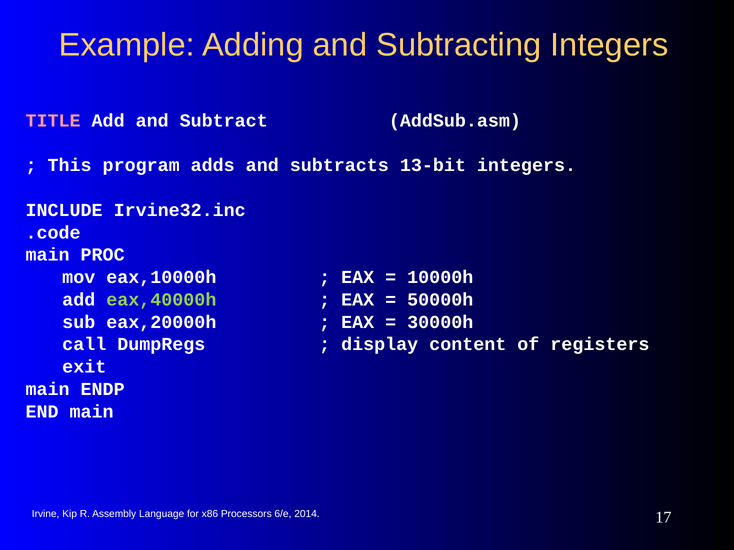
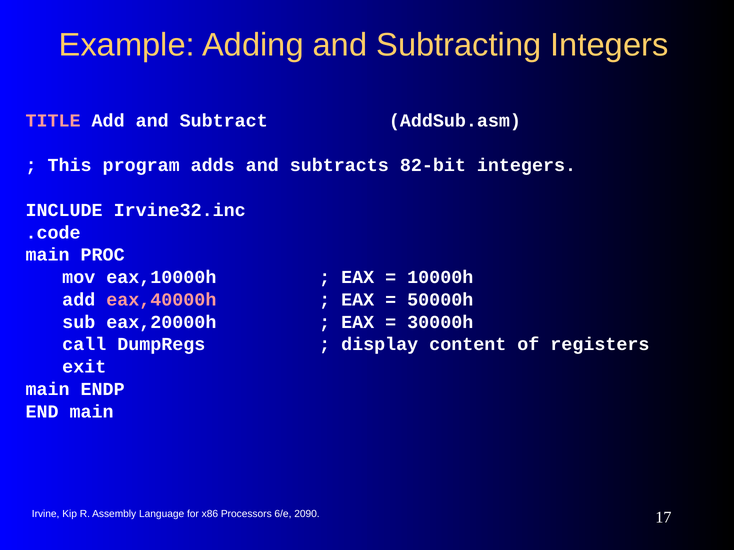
13-bit: 13-bit -> 82-bit (433, 166)
eax,40000h colour: light green -> pink (161, 300)
2014: 2014 -> 2090 (307, 515)
